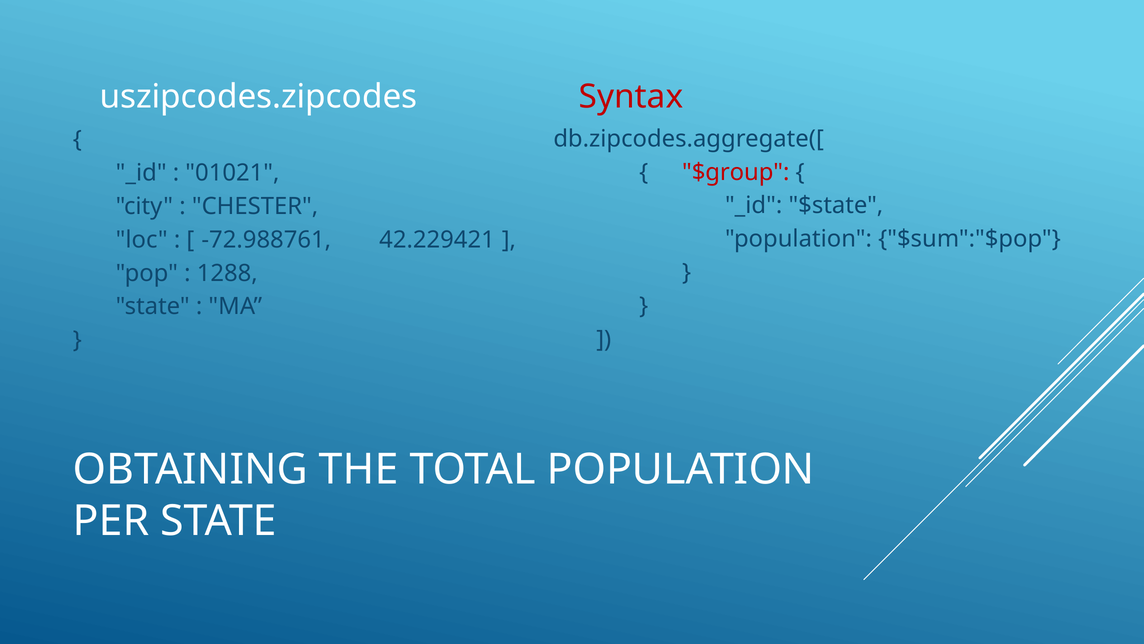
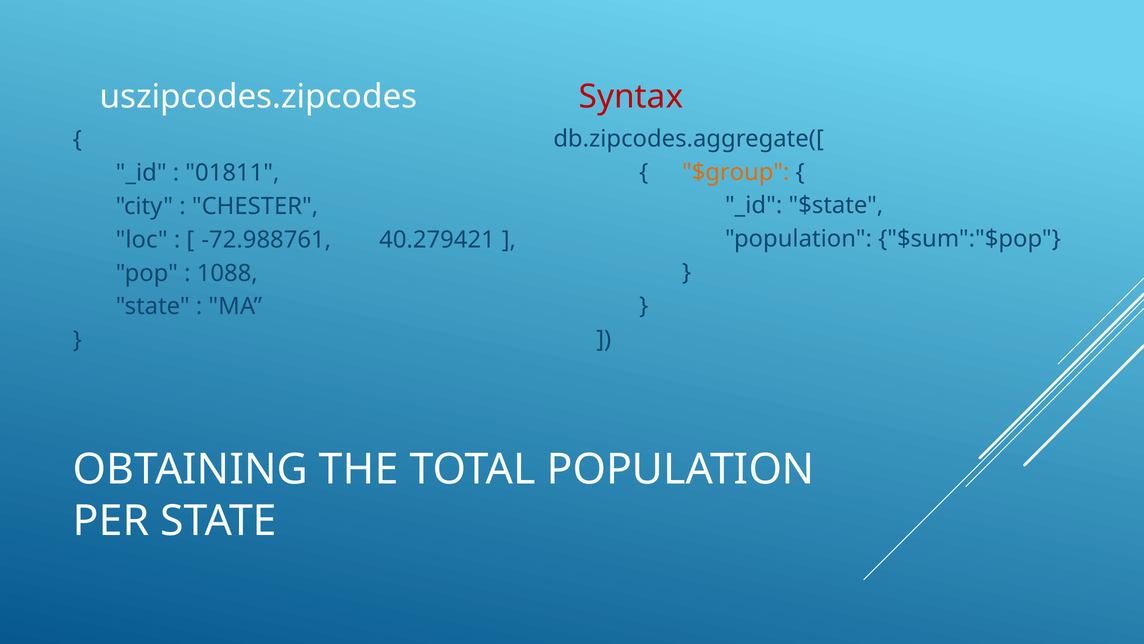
$group colour: red -> orange (736, 172)
01021: 01021 -> 01811 (232, 173)
42.229421: 42.229421 -> 40.279421 (437, 240)
1288: 1288 -> 1088 (227, 273)
